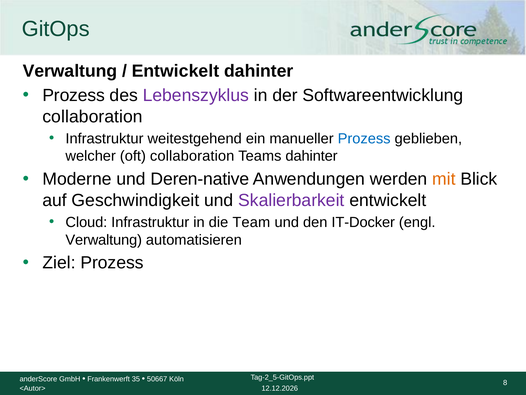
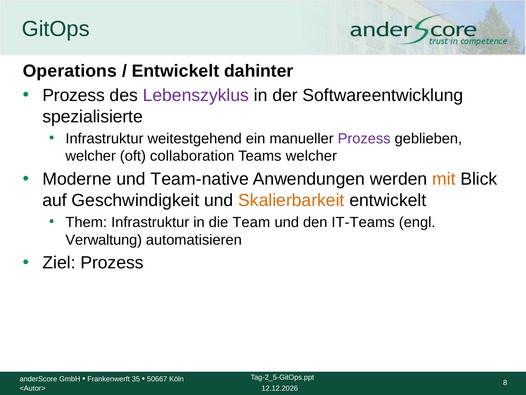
Verwaltung: Verwaltung -> Operations (70, 71)
collaboration: collaboration -> spezialisierte (93, 116)
Prozess colour: blue -> purple (364, 138)
Teams dahinter: dahinter -> welcher (311, 156)
Deren-native: Deren-native -> Team-native (200, 179)
Skalierbarkeit colour: purple -> orange (291, 200)
Cloud: Cloud -> Them (86, 222)
IT-Docker: IT-Docker -> IT-Teams (363, 222)
